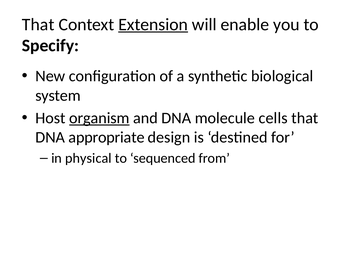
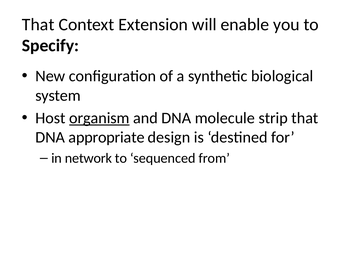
Extension underline: present -> none (153, 25)
cells: cells -> strip (273, 118)
physical: physical -> network (88, 158)
